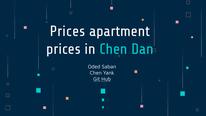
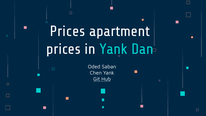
in Chen: Chen -> Yank (114, 49)
